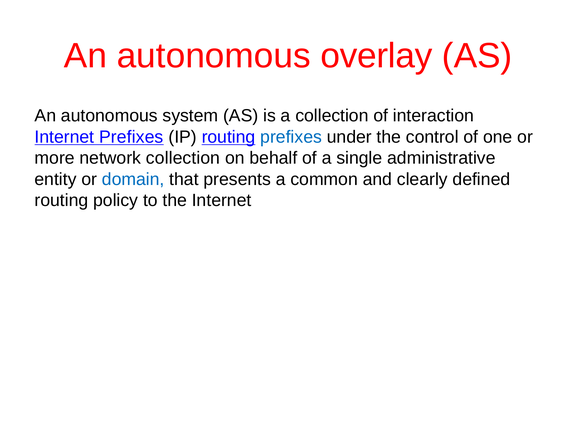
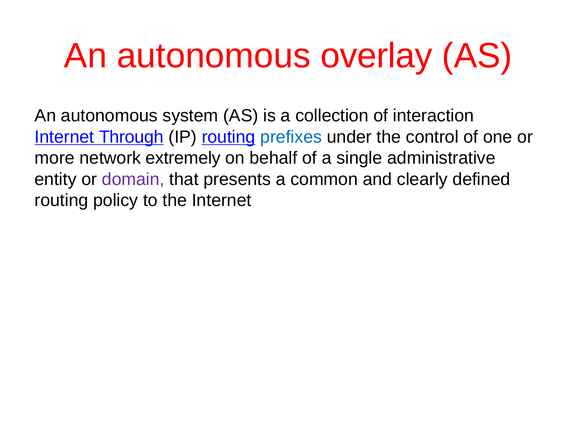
Internet Prefixes: Prefixes -> Through (131, 137)
network collection: collection -> extremely (183, 158)
domain colour: blue -> purple (133, 179)
